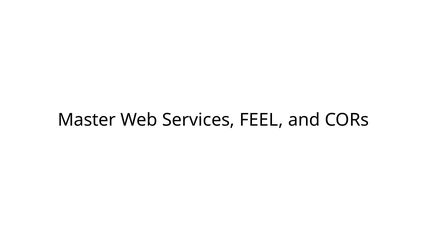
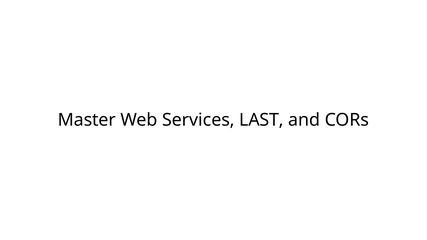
FEEL: FEEL -> LAST (262, 120)
